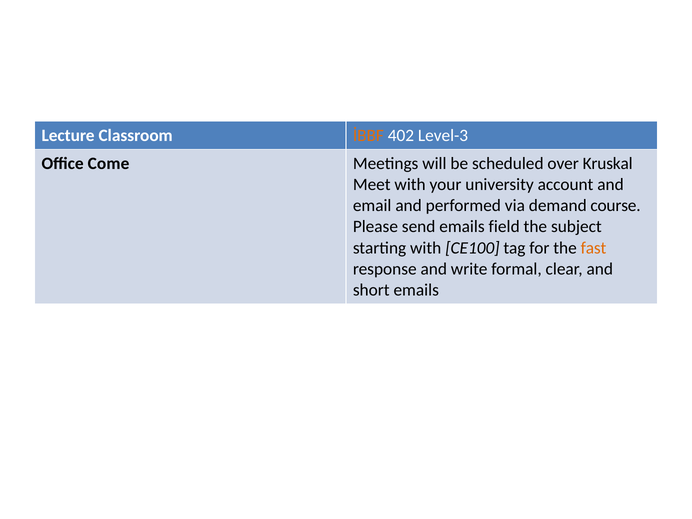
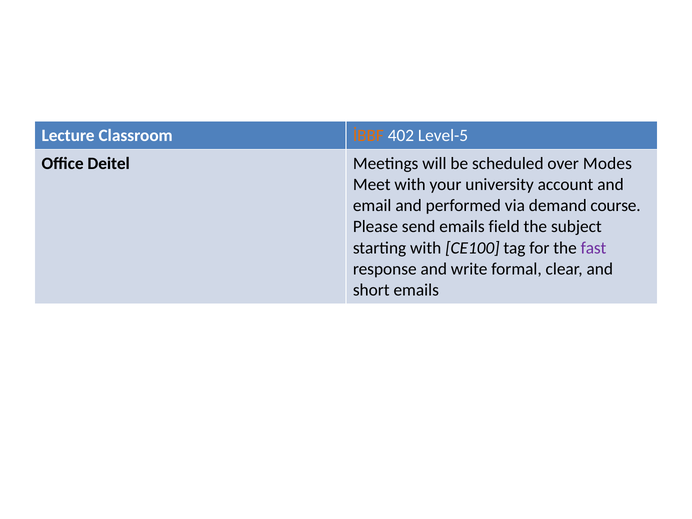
Level-3: Level-3 -> Level-5 (443, 135)
Come: Come -> Deitel (109, 163)
Kruskal: Kruskal -> Modes (607, 163)
fast colour: orange -> purple (594, 248)
